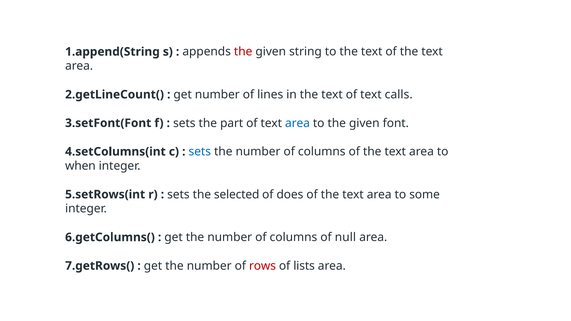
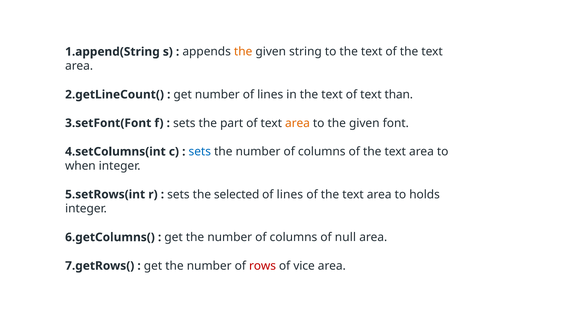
the colour: red -> orange (243, 52)
calls: calls -> than (399, 95)
area colour: blue -> orange (297, 123)
does: does -> lines (290, 195)
some: some -> holds (425, 195)
lists: lists -> vice (304, 266)
